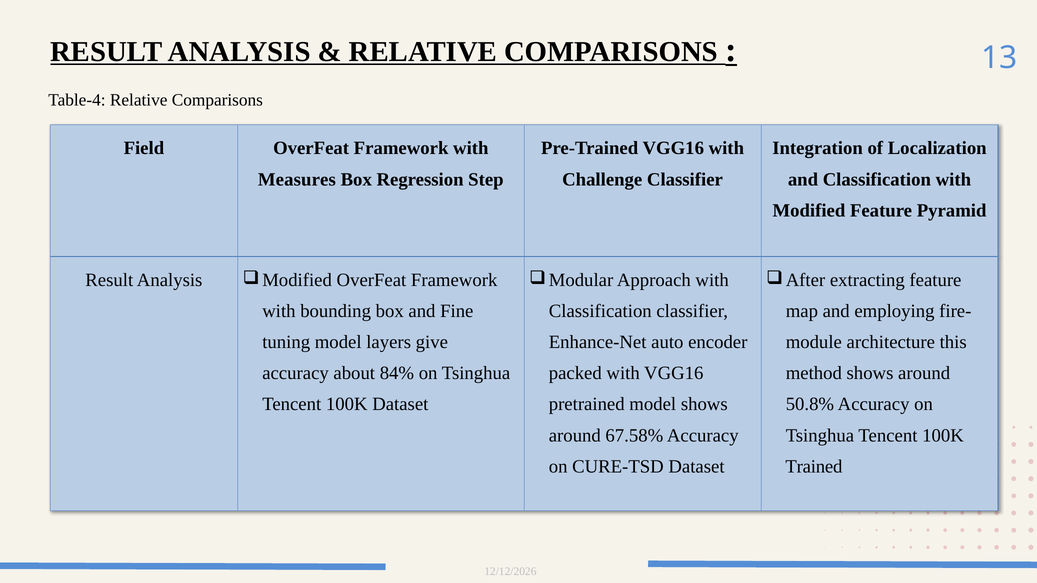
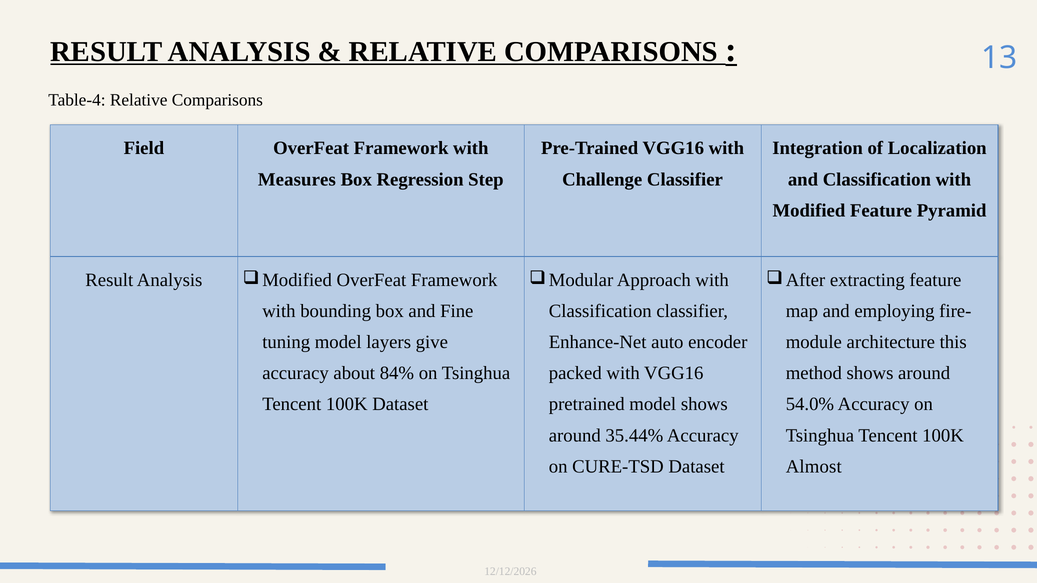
50.8%: 50.8% -> 54.0% (810, 405)
67.58%: 67.58% -> 35.44% (634, 436)
Trained: Trained -> Almost (814, 467)
